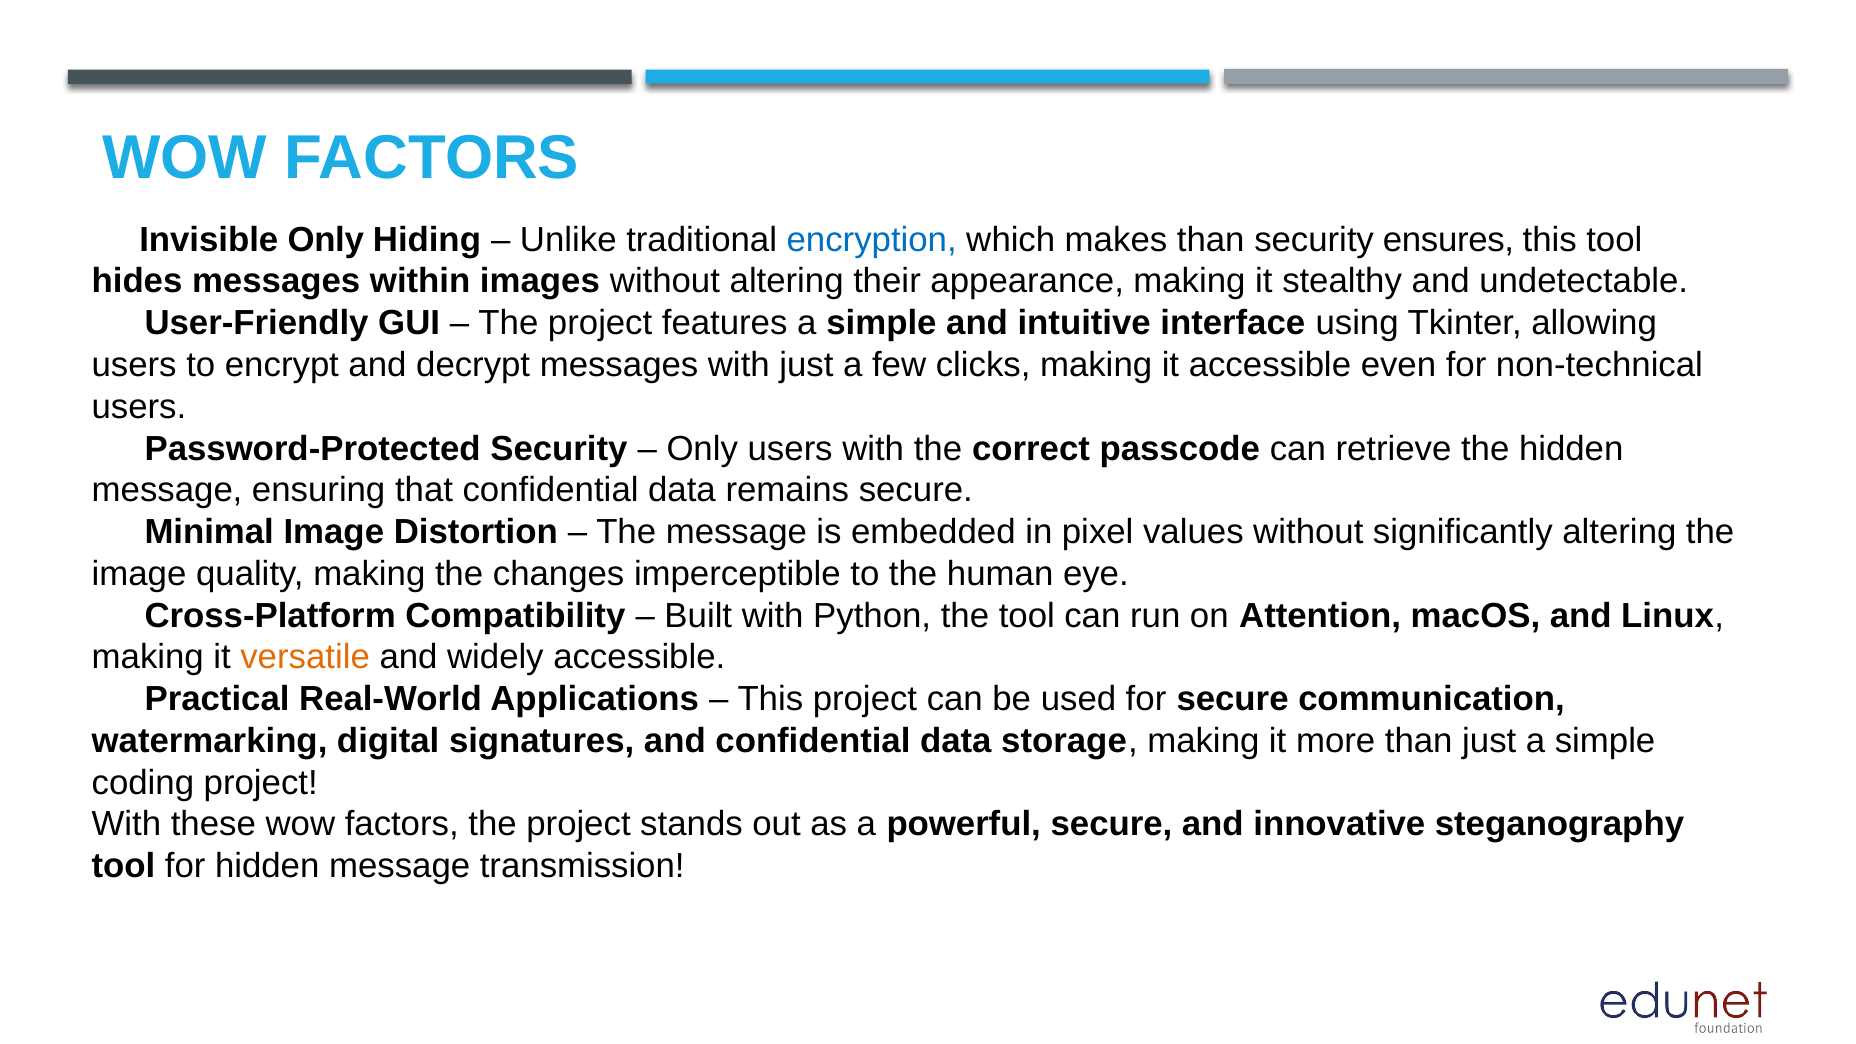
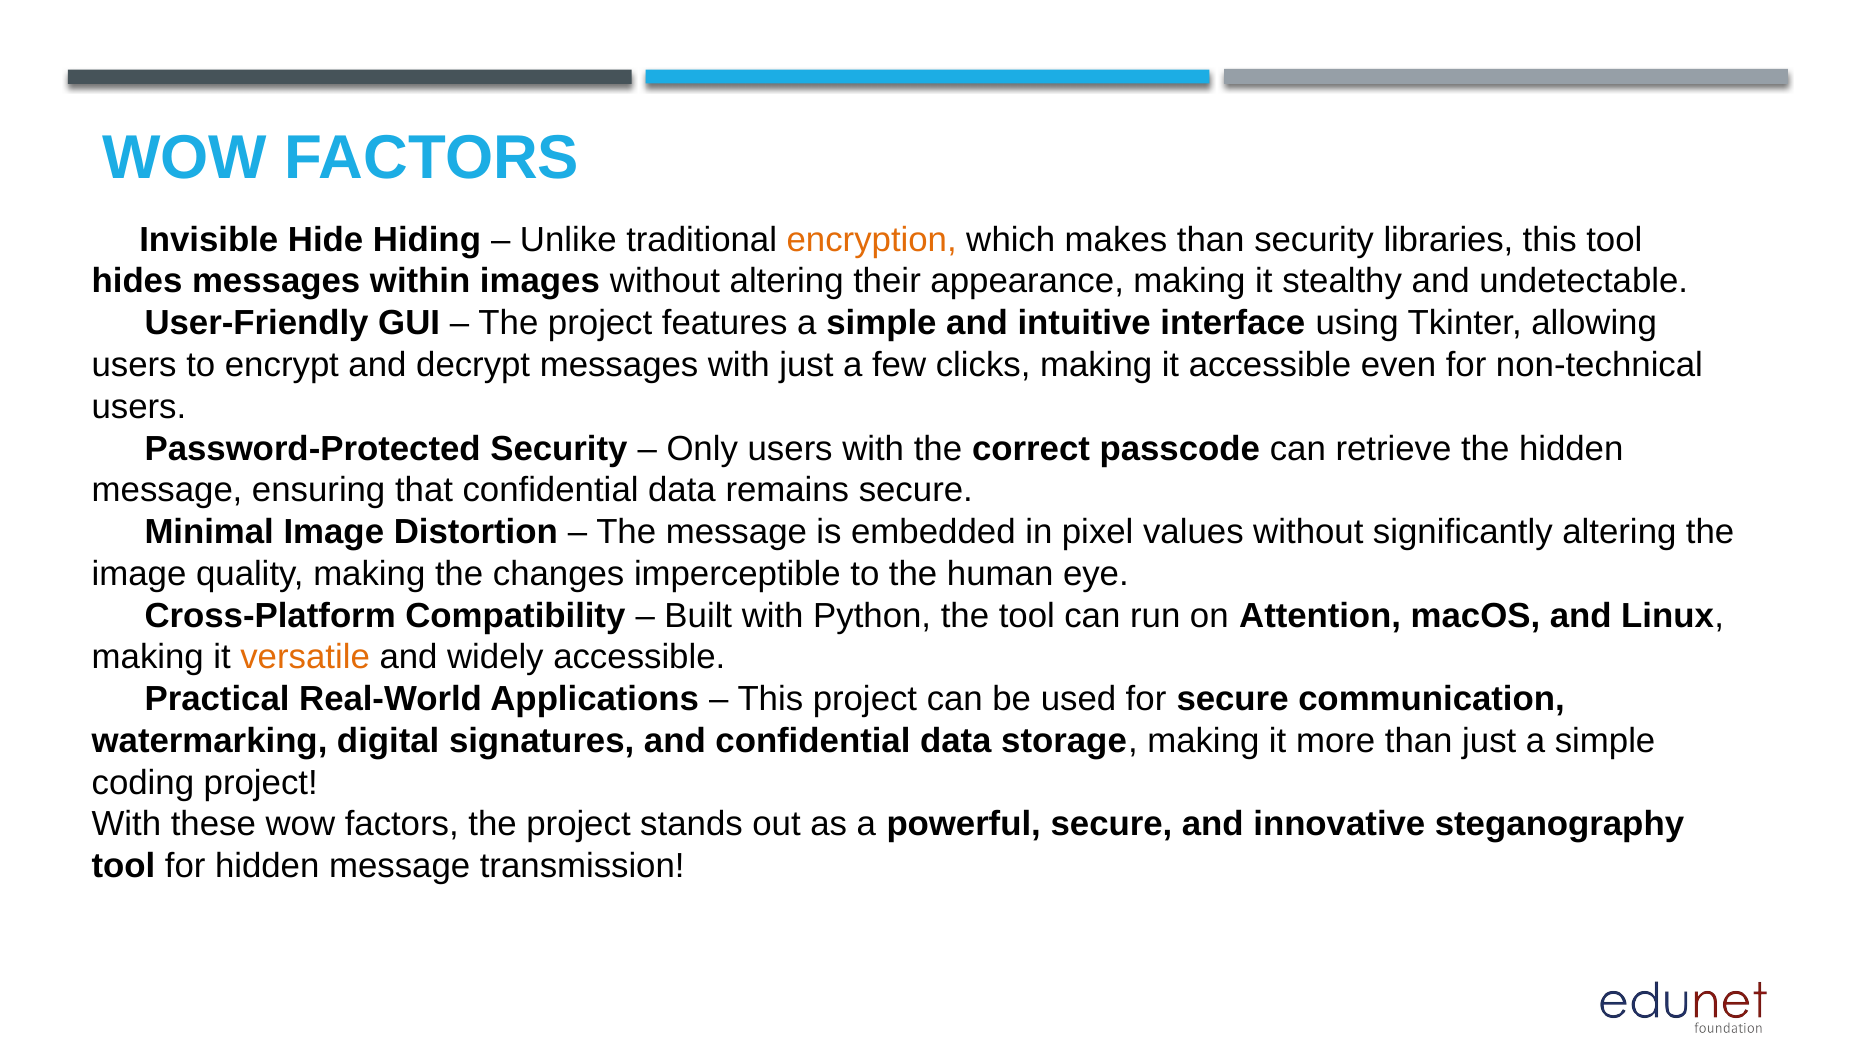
Invisible Only: Only -> Hide (326, 240)
encryption colour: blue -> orange (872, 240)
ensures: ensures -> libraries (1448, 240)
